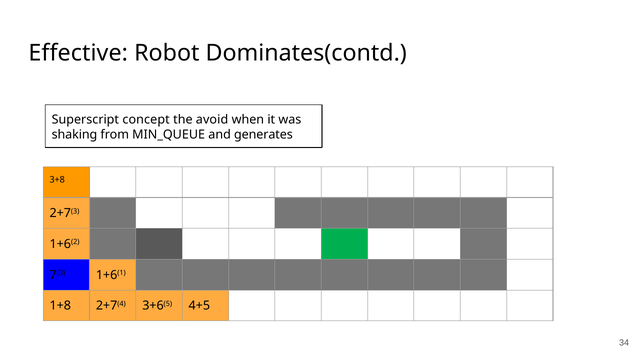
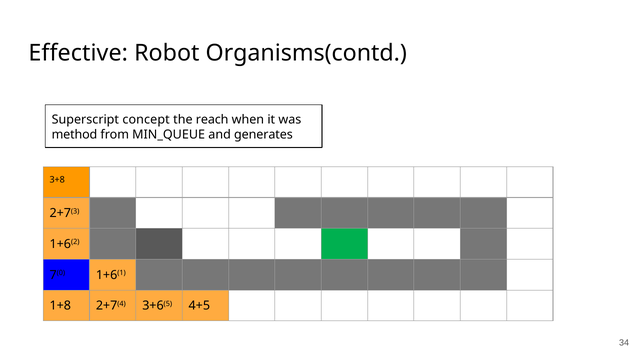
Dominates(contd: Dominates(contd -> Organisms(contd (306, 53)
avoid: avoid -> reach (212, 120)
shaking: shaking -> method (74, 135)
